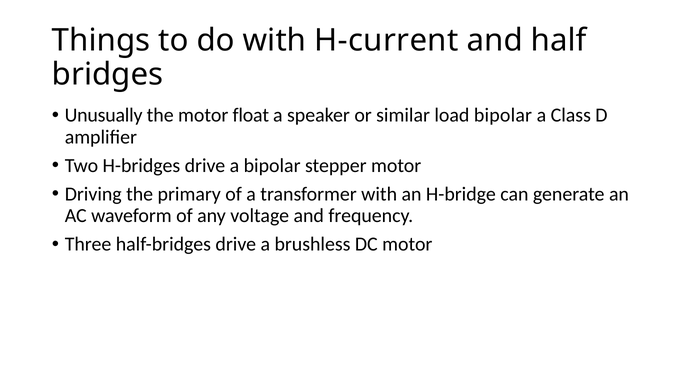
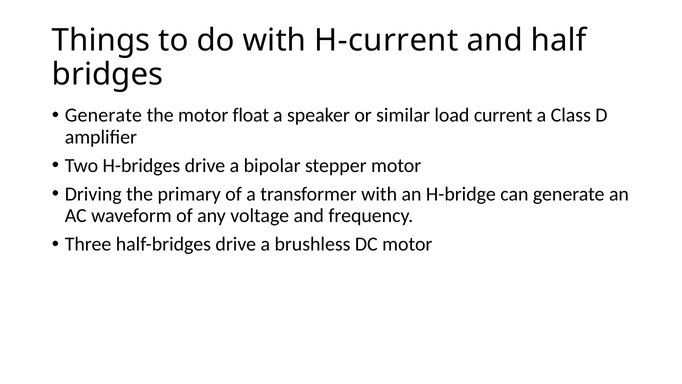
Unusually: Unusually -> Generate (103, 115)
load bipolar: bipolar -> current (503, 115)
